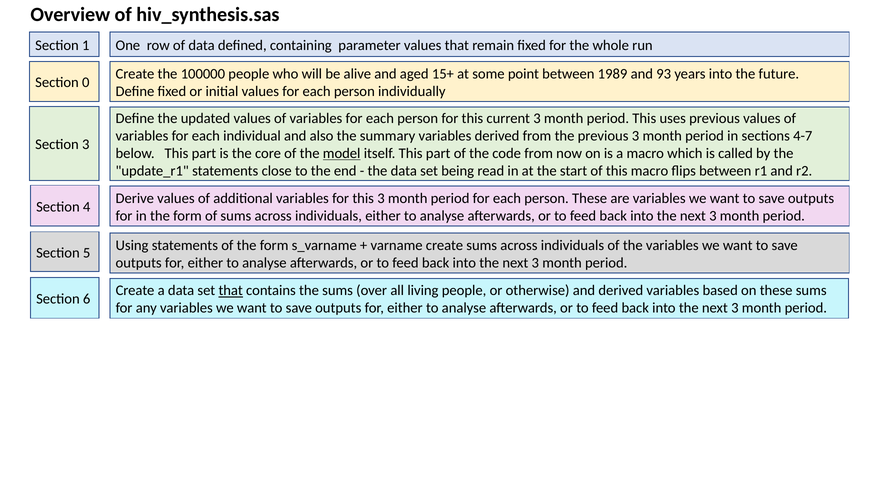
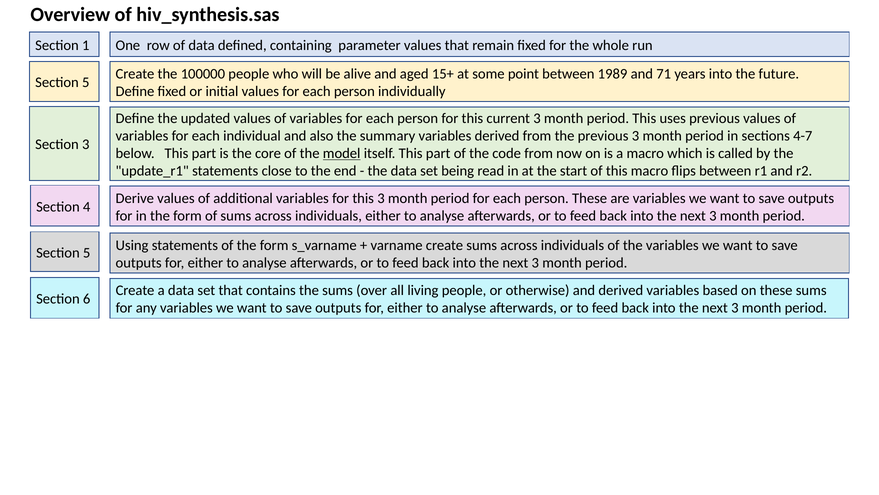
93: 93 -> 71 (664, 74)
0: 0 -> 5 (86, 82)
that underline: present -> none (231, 290)
